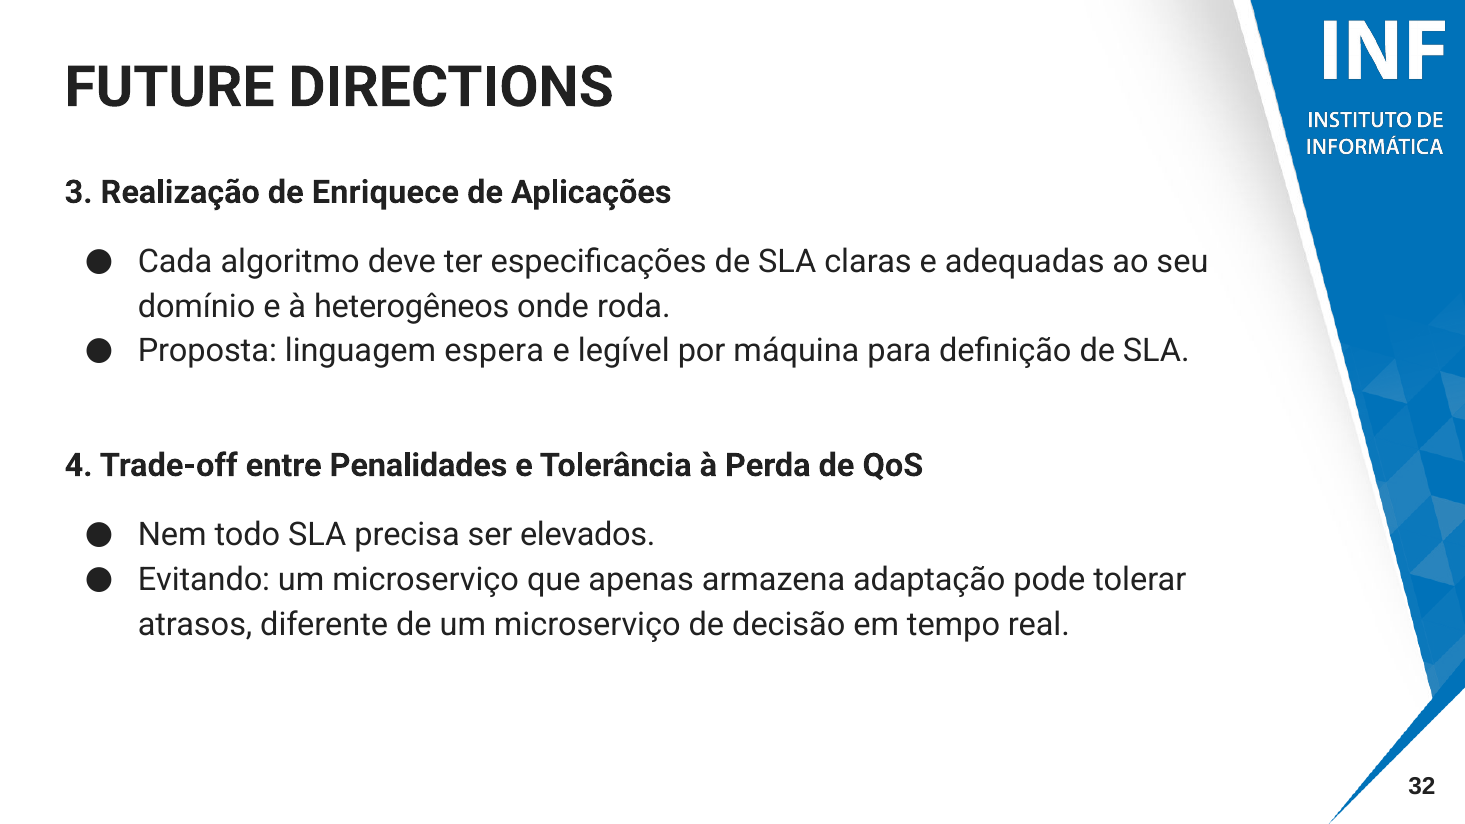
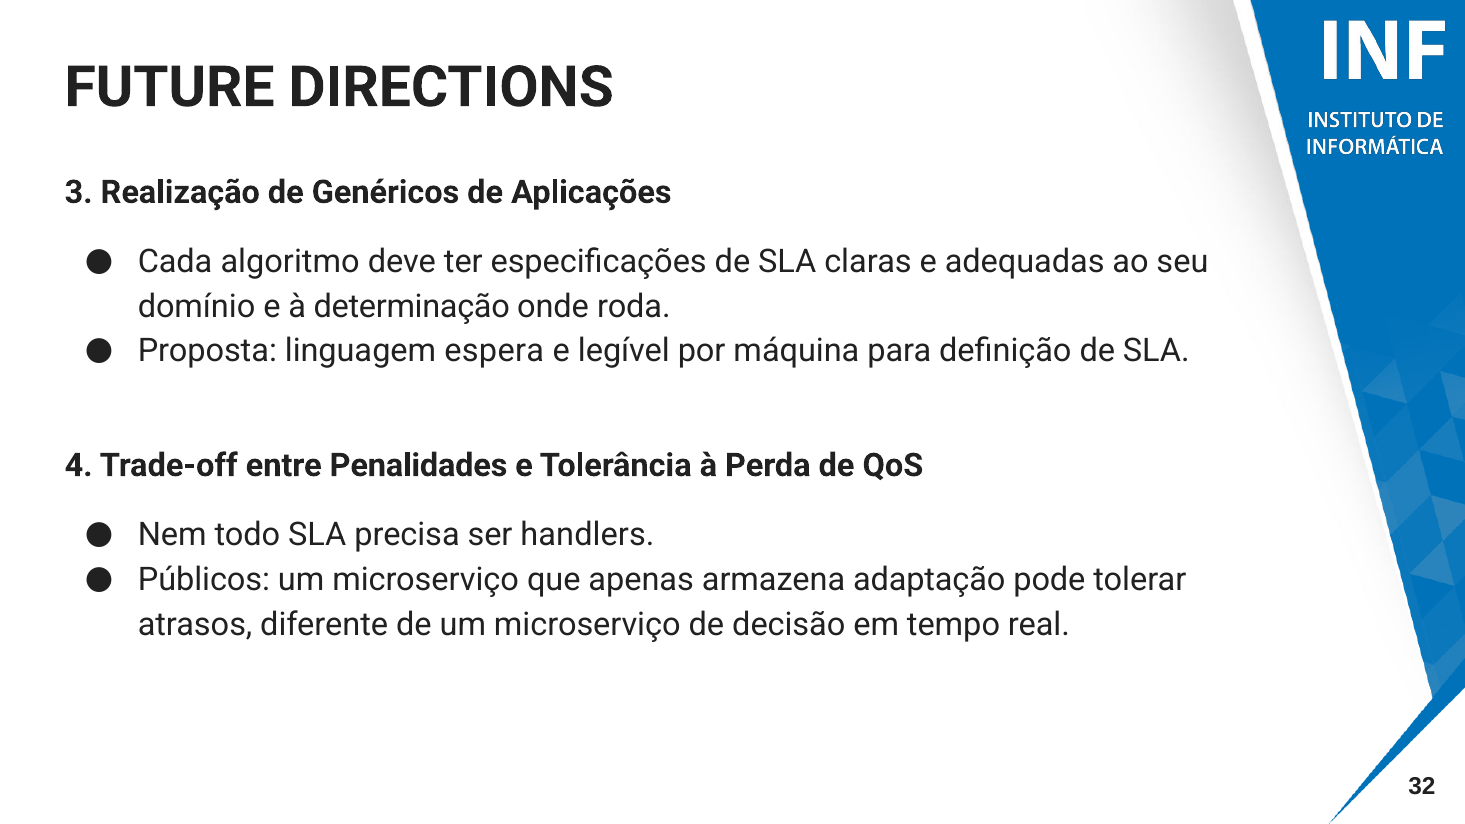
Enriquece: Enriquece -> Genéricos (385, 192)
heterogêneos: heterogêneos -> determinação (412, 306)
elevados: elevados -> handlers (588, 535)
Evitando: Evitando -> Públicos (204, 580)
